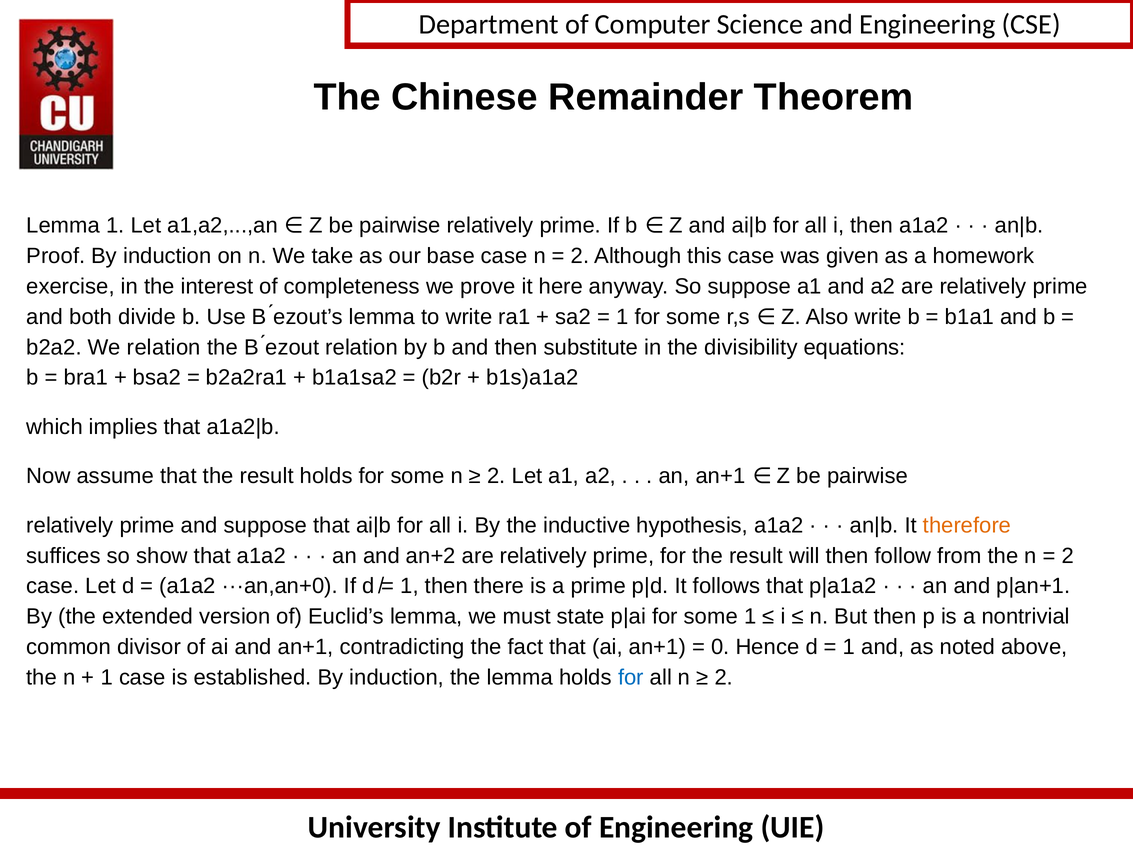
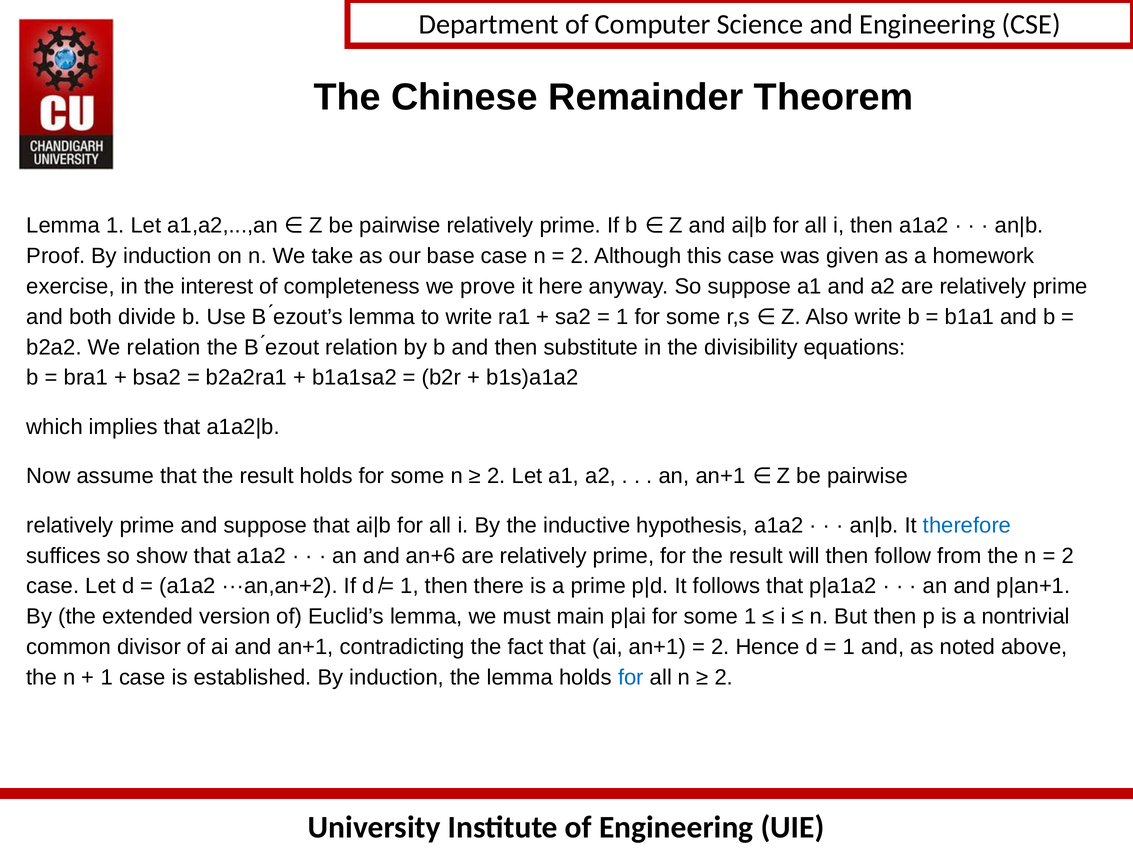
therefore colour: orange -> blue (967, 525)
an+2: an+2 -> an+6 (431, 556)
···an,an+0: ···an,an+0 -> ···an,an+2 (280, 586)
state: state -> main (581, 616)
0: 0 -> 2 (720, 647)
